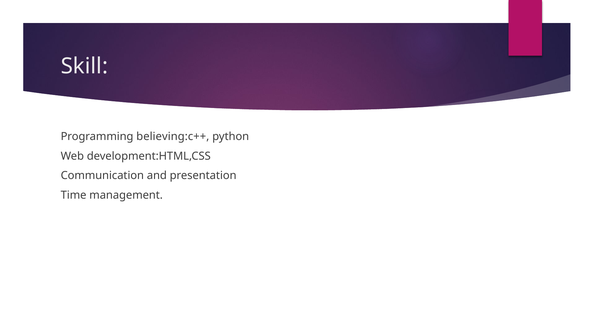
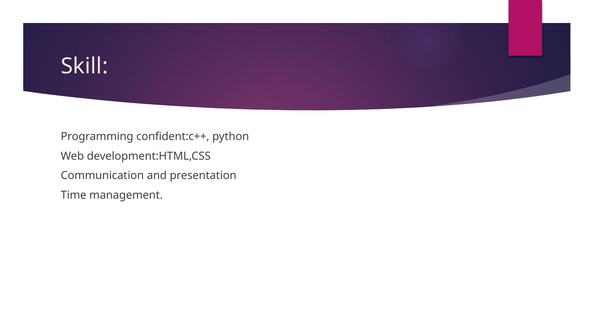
believing:c++: believing:c++ -> confident:c++ (173, 137)
